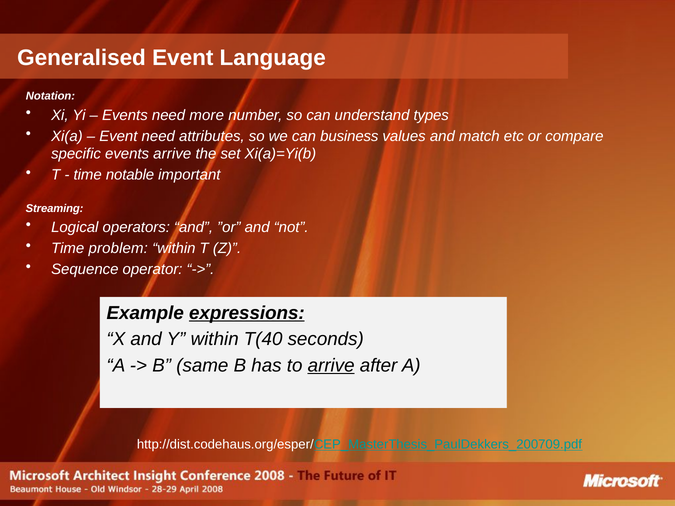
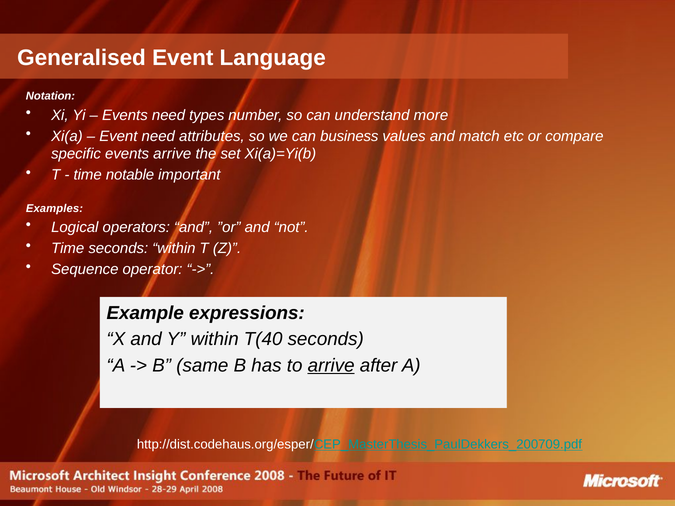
more: more -> types (207, 115)
types: types -> more (431, 115)
Streaming: Streaming -> Examples (54, 209)
Time problem: problem -> seconds (118, 249)
expressions underline: present -> none (247, 313)
